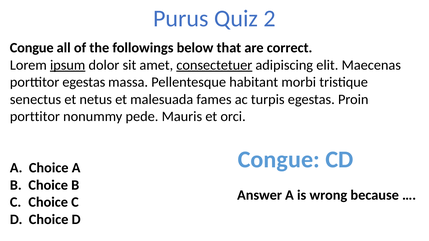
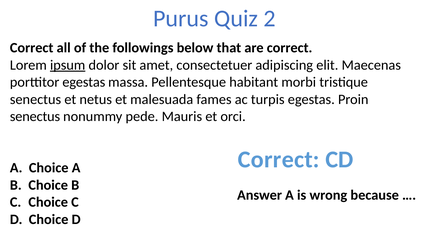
Congue: Congue -> Correct (32, 48)
consectetuer underline: present -> none (214, 65)
porttitor: porttitor -> senectus (35, 117)
Congue: Congue -> Correct (279, 160)
